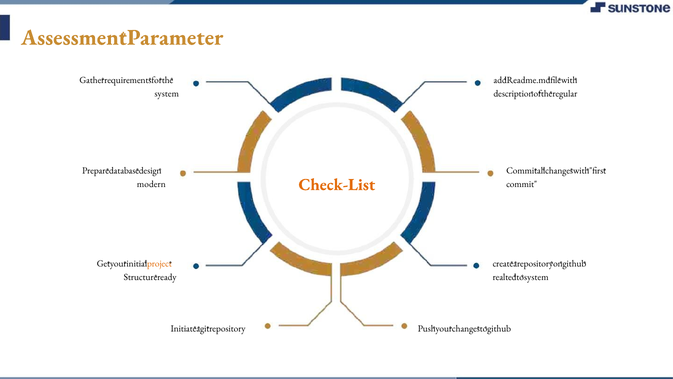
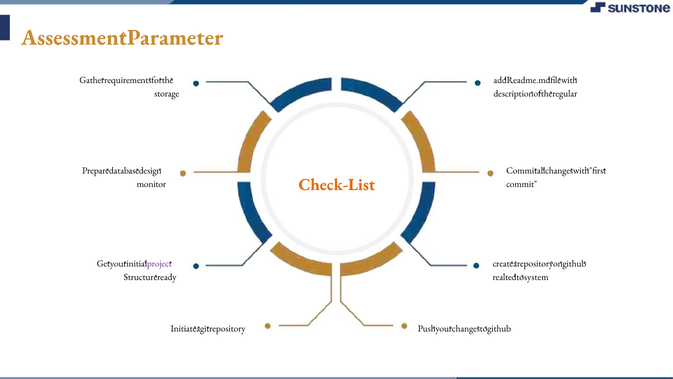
system: system -> storage (167, 94)
modern: modern -> monitor (151, 184)
project colour: orange -> purple (159, 263)
